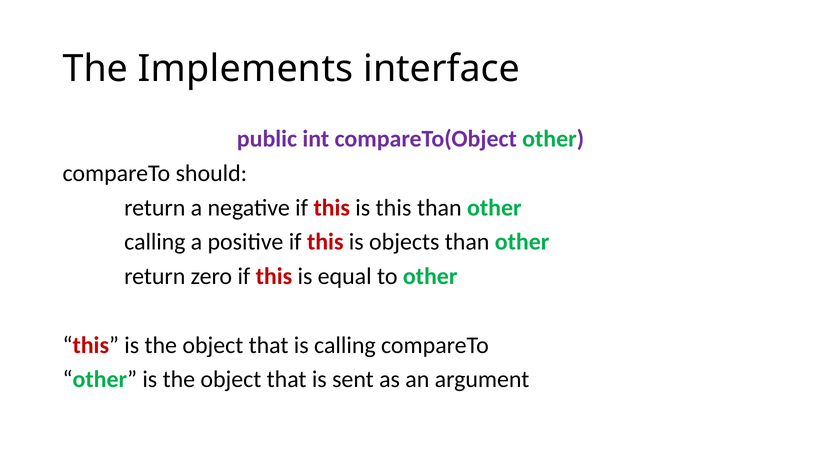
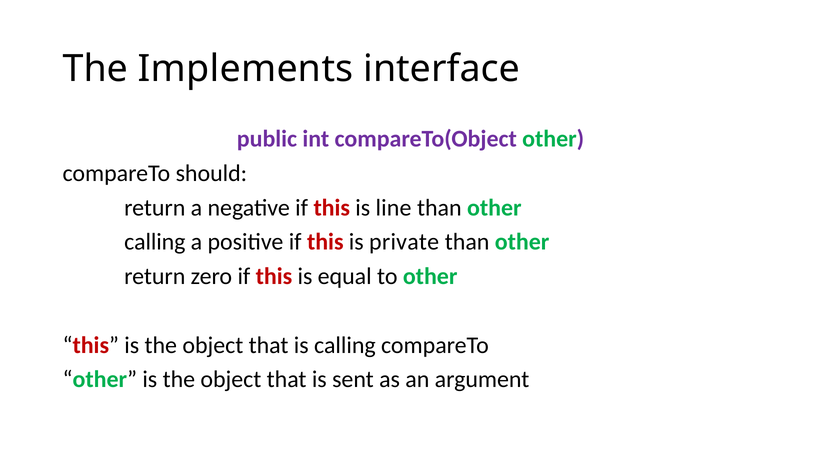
is this: this -> line (393, 208)
objects: objects -> private (404, 242)
